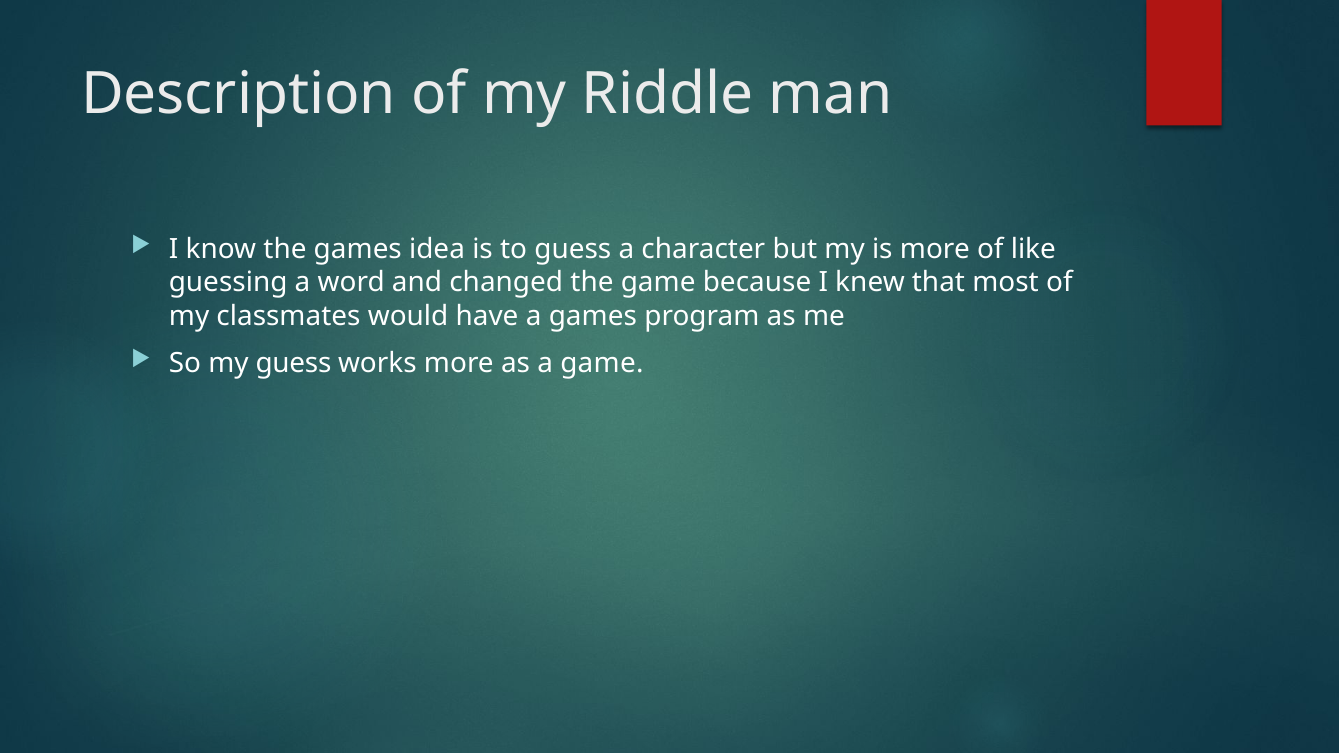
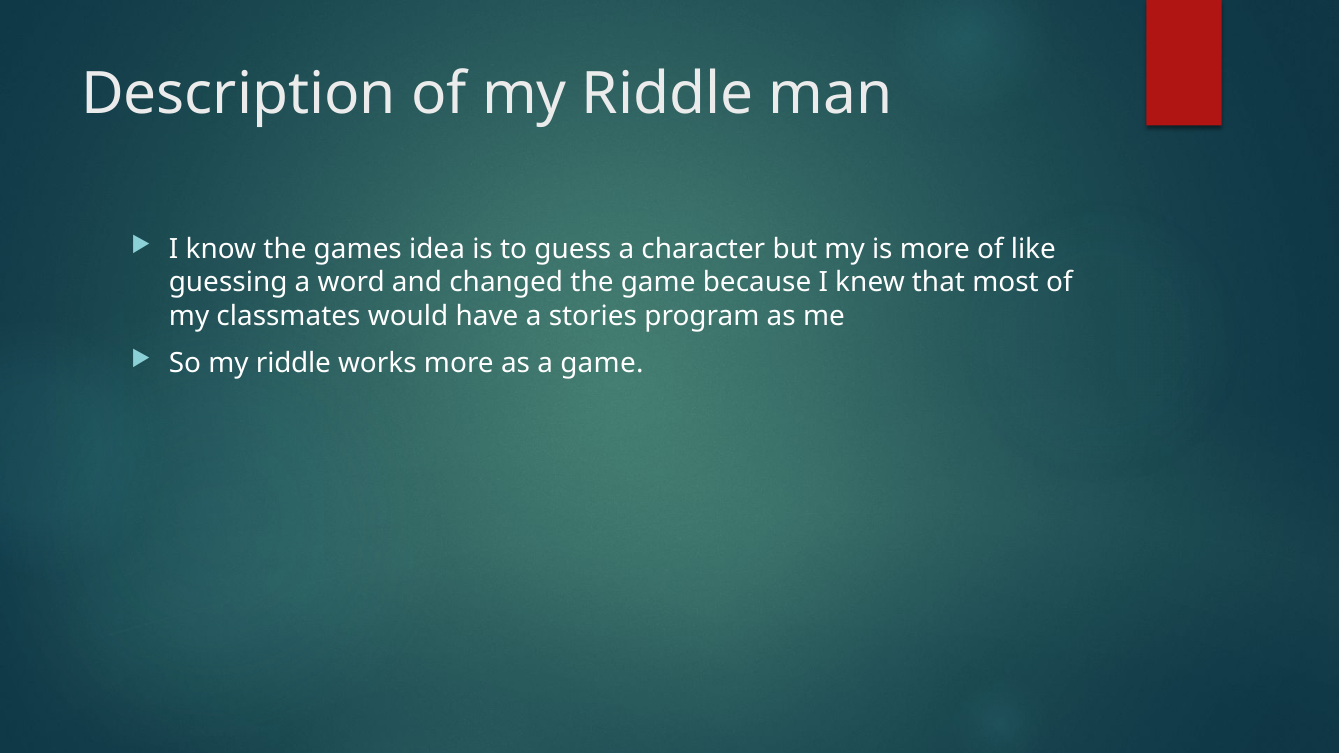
a games: games -> stories (593, 316)
So my guess: guess -> riddle (293, 364)
